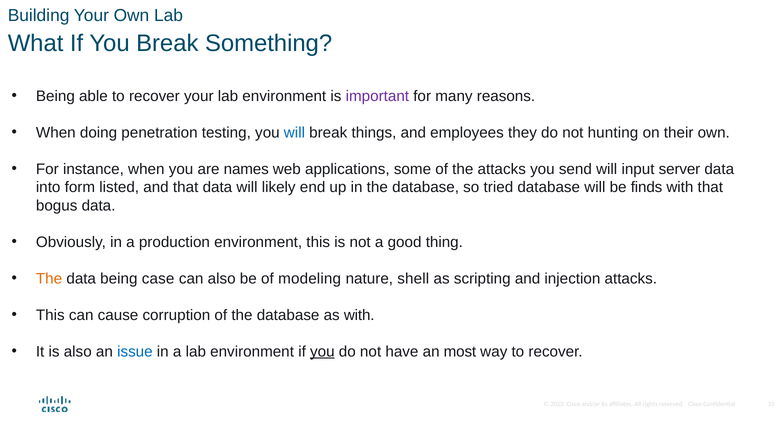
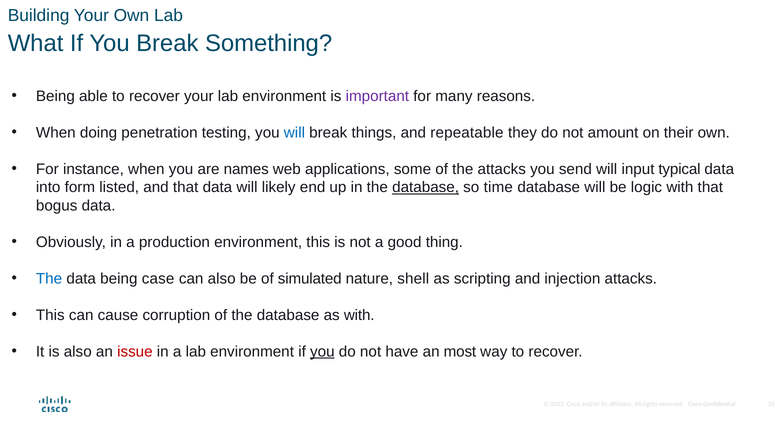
employees: employees -> repeatable (467, 132)
hunting: hunting -> amount (613, 132)
server: server -> typical (680, 169)
database underline: none -> present (426, 187)
tried: tried -> time (498, 187)
finds: finds -> logic (646, 187)
The colour: orange -> blue (49, 279)
modeling: modeling -> simulated (310, 279)
issue colour: blue -> red (135, 352)
